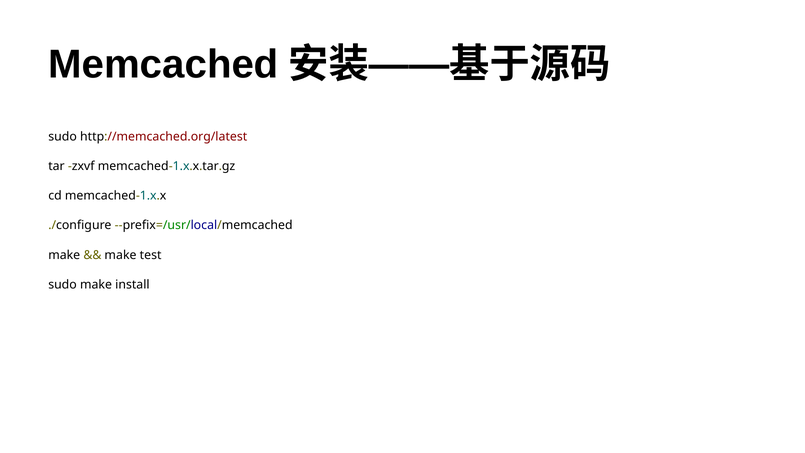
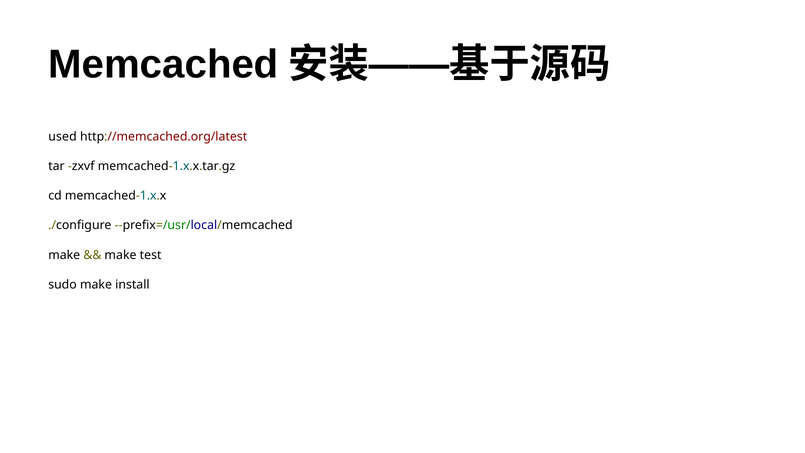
sudo: sudo -> used (63, 137)
